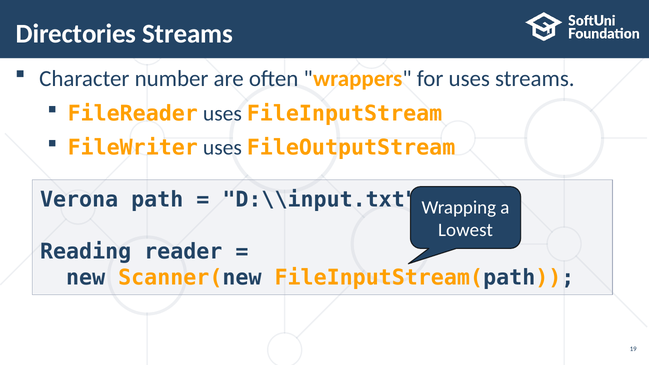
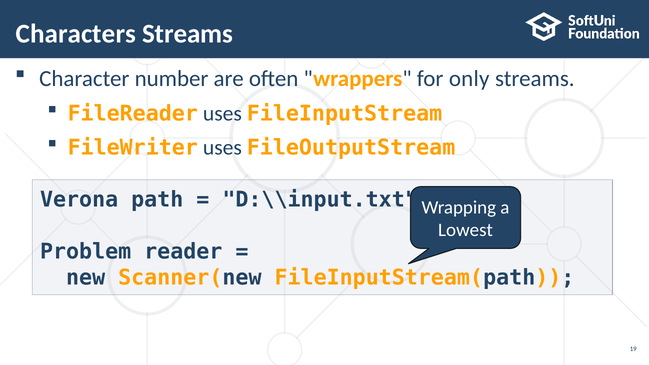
Directories: Directories -> Characters (76, 34)
for uses: uses -> only (469, 79)
Reading: Reading -> Problem (86, 252)
